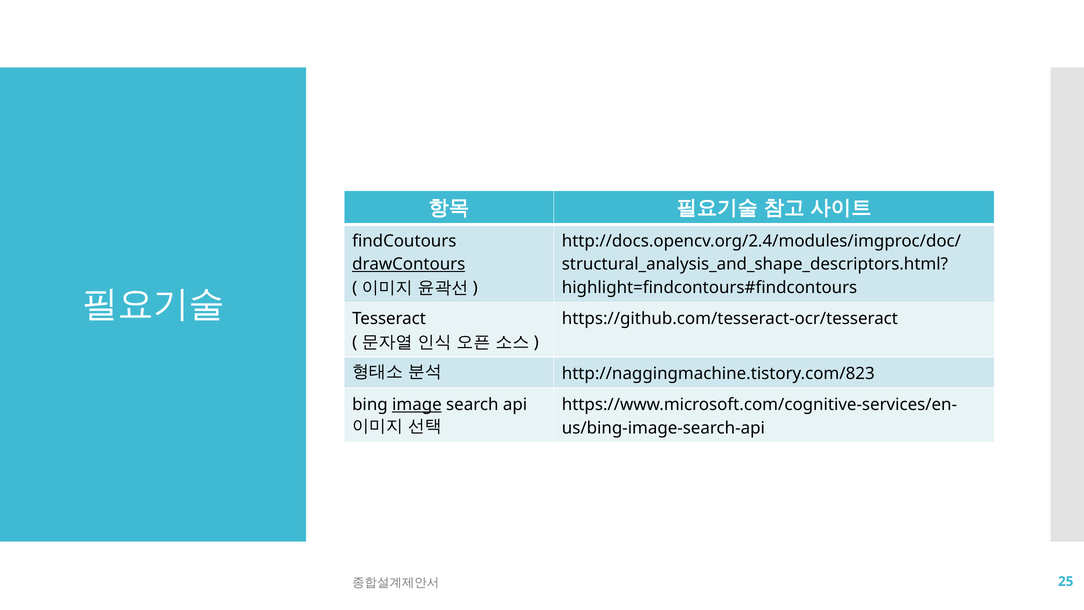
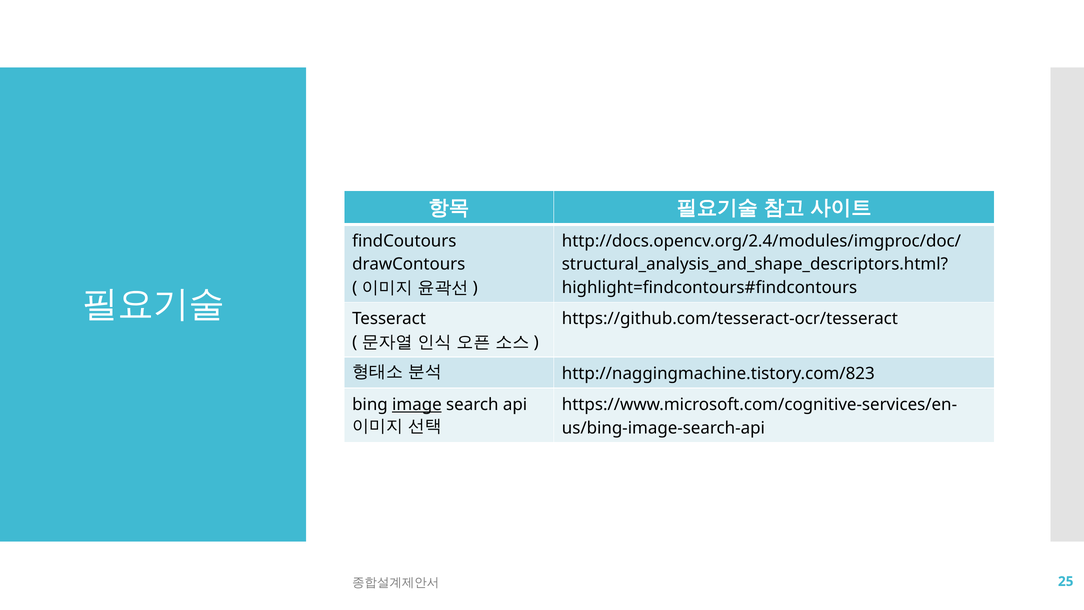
drawContours underline: present -> none (409, 264)
